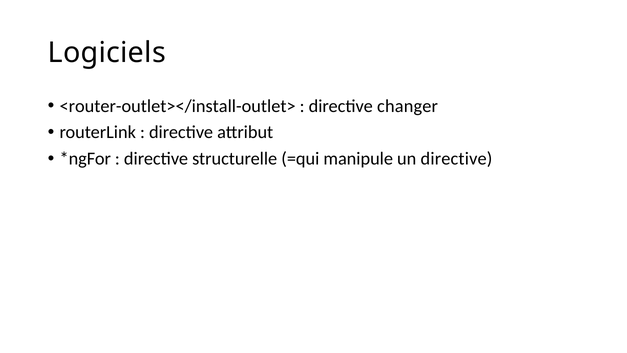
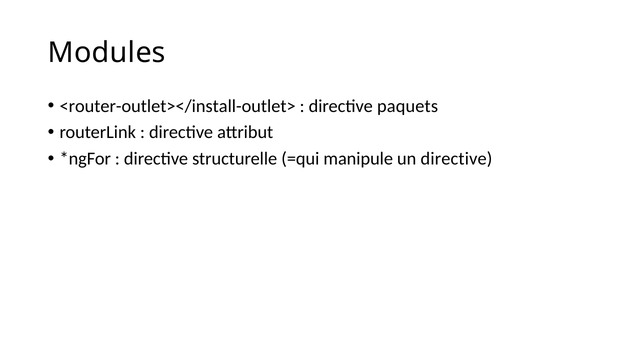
Logiciels: Logiciels -> Modules (107, 53)
changer: changer -> paquets (408, 106)
